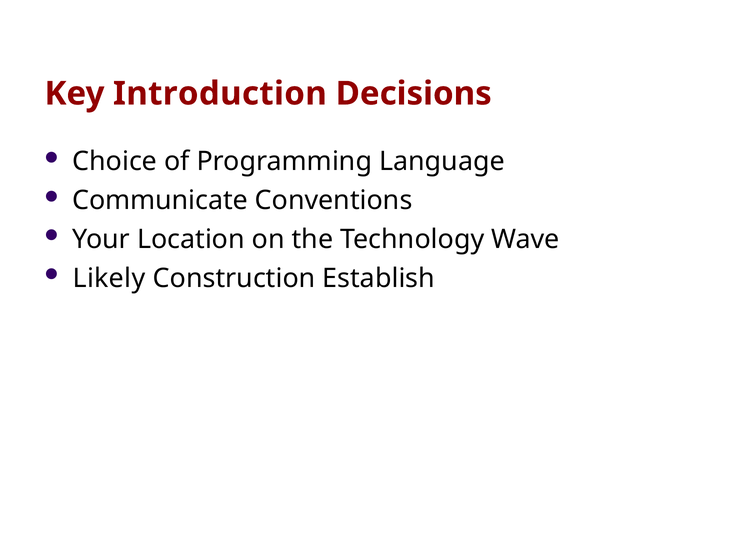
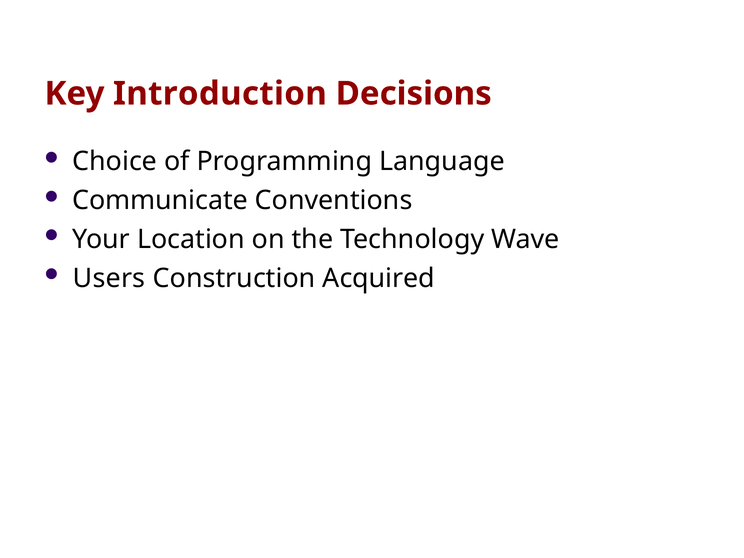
Likely: Likely -> Users (109, 278)
Establish: Establish -> Acquired (379, 278)
